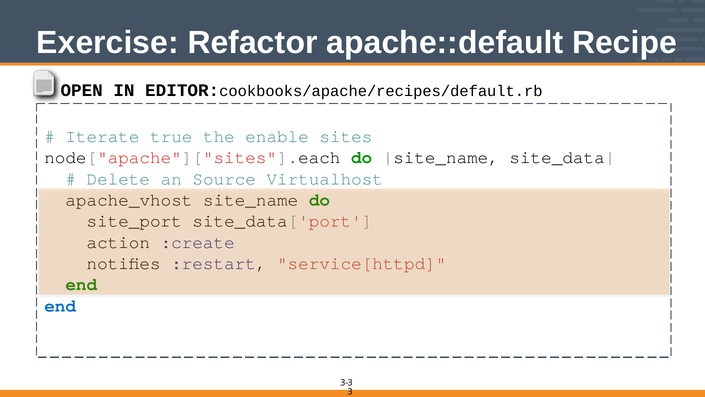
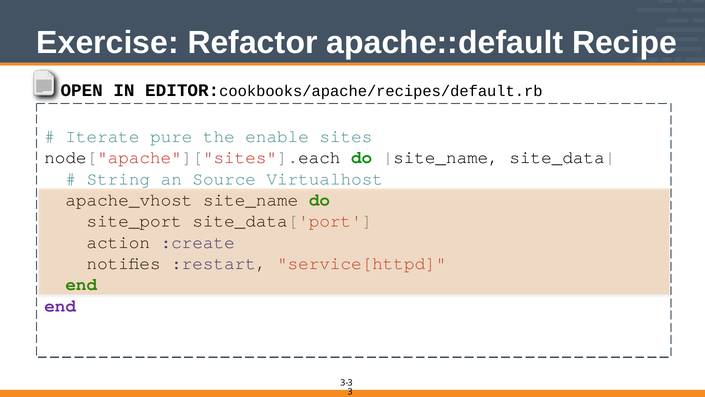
true: true -> pure (171, 136)
Delete: Delete -> String (118, 179)
end colour: blue -> purple (60, 306)
